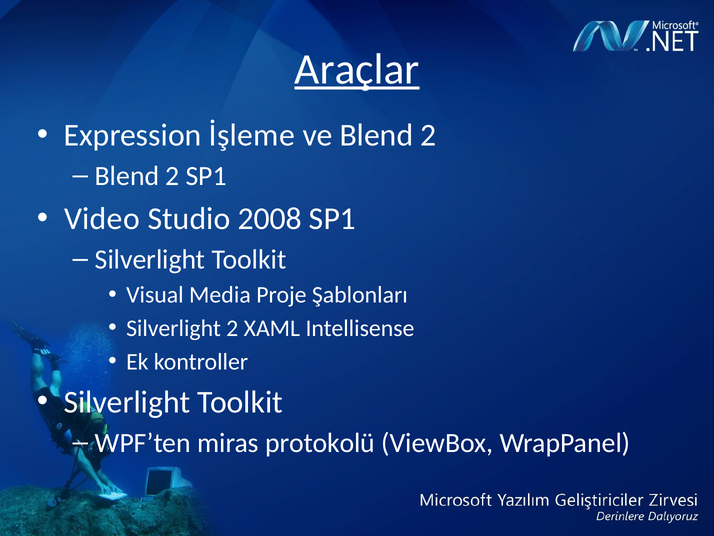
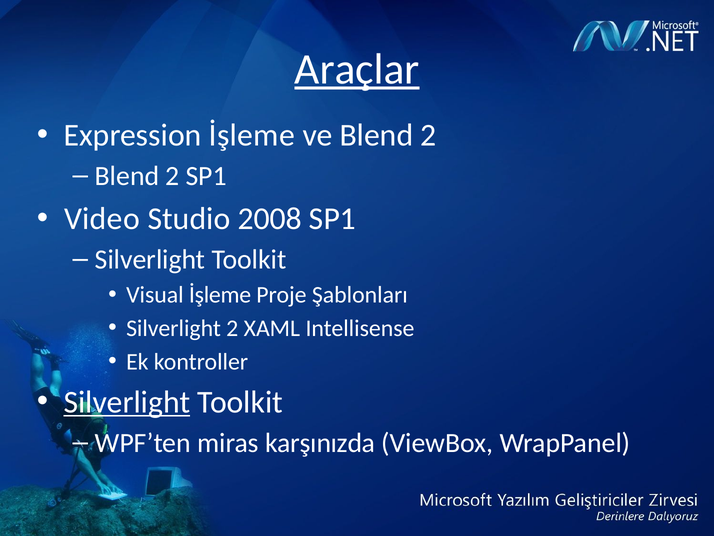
Visual Media: Media -> İşleme (220, 295)
Silverlight underline: none -> present (127, 402)
protokolü: protokolü -> karşınızda (320, 443)
